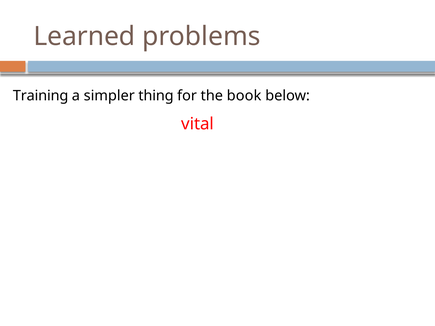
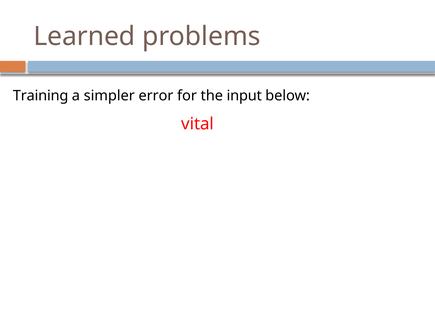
thing: thing -> error (156, 96)
book: book -> input (244, 96)
